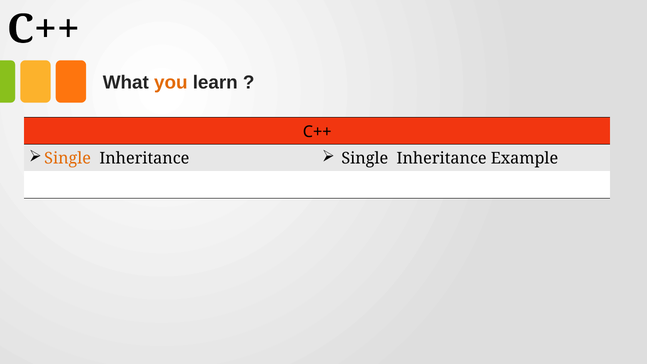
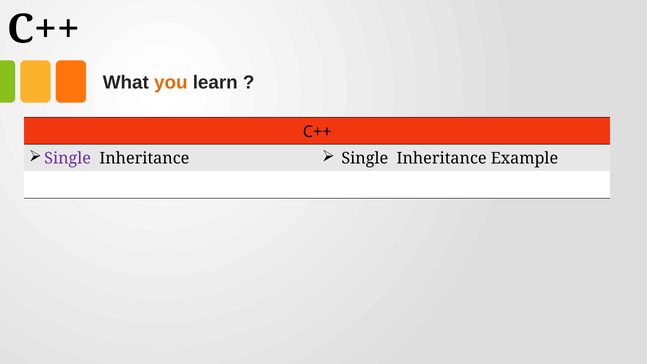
Single colour: orange -> purple (68, 159)
